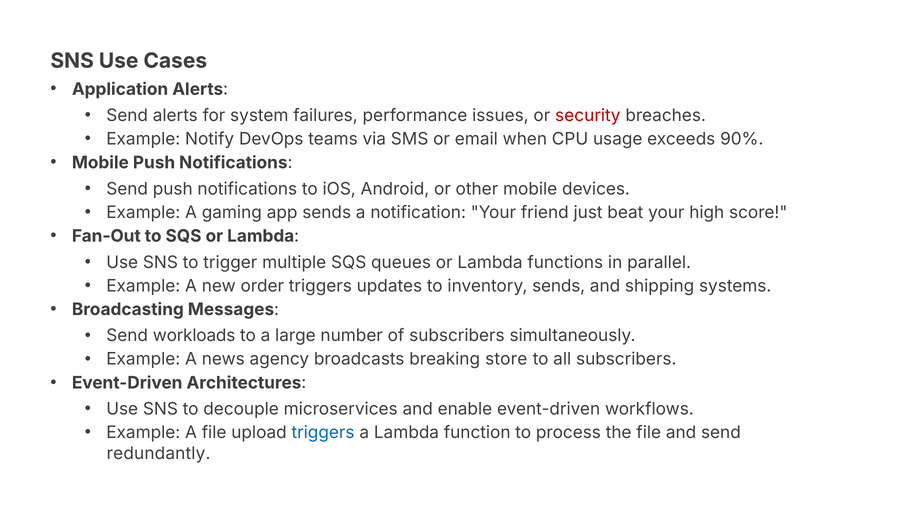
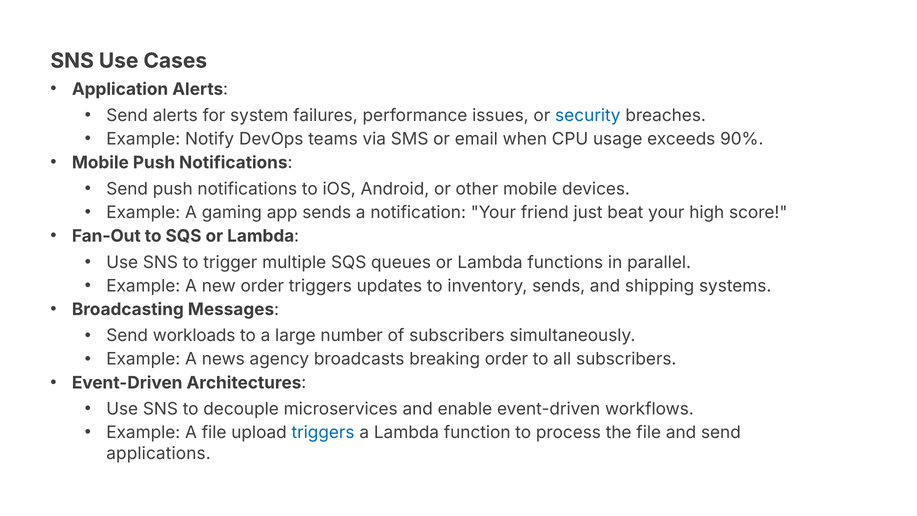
security colour: red -> blue (588, 116)
breaking store: store -> order (506, 359)
redundantly: redundantly -> applications (159, 453)
